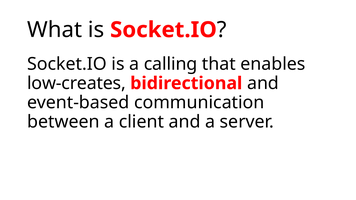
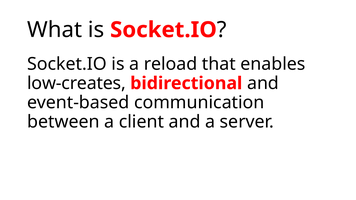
calling: calling -> reload (171, 64)
